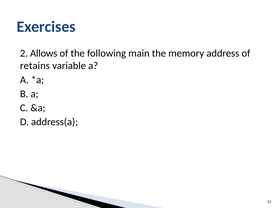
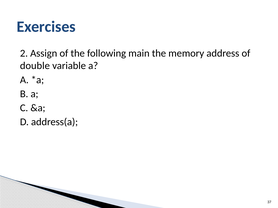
Allows: Allows -> Assign (44, 53)
retains: retains -> double (35, 66)
